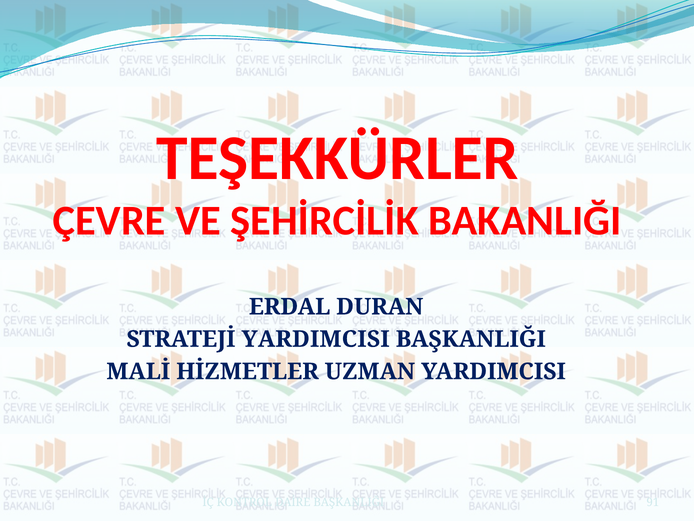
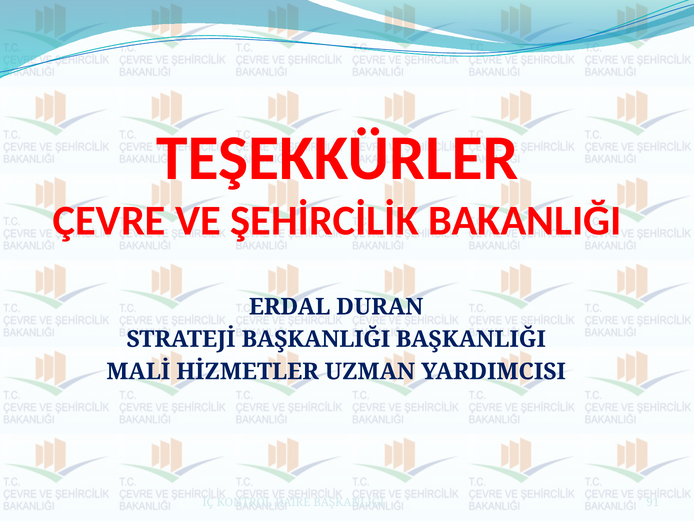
STRATEJİ YARDIMCISI: YARDIMCISI -> BAŞKANLIĞI (316, 339)
